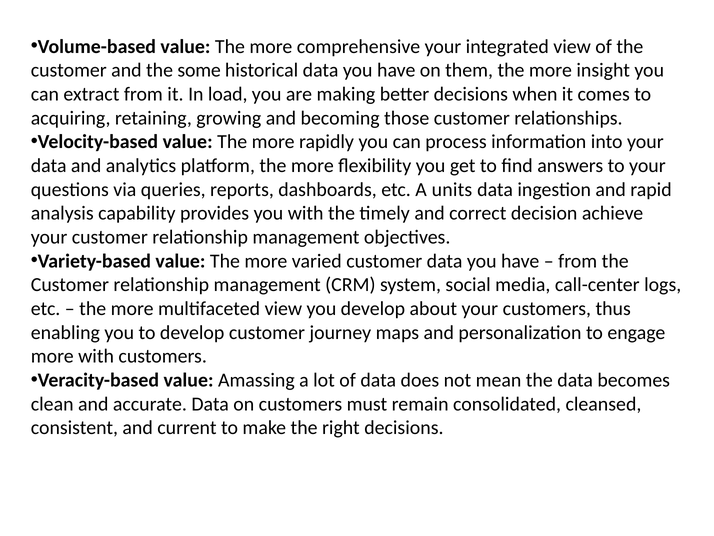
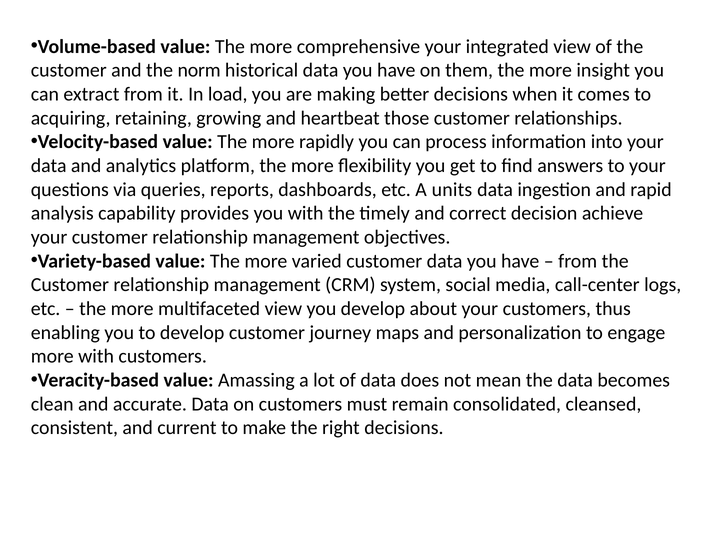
some: some -> norm (199, 70)
becoming: becoming -> heartbeat (340, 118)
